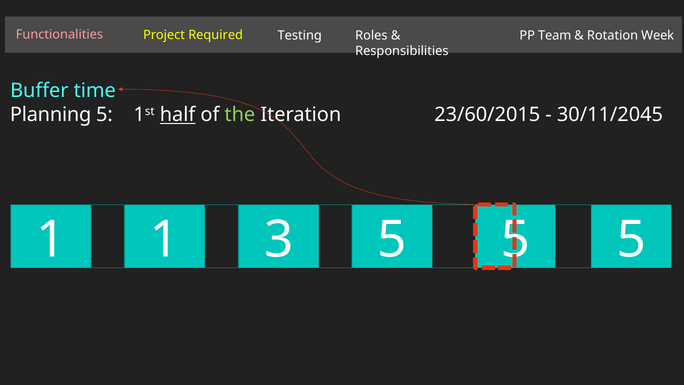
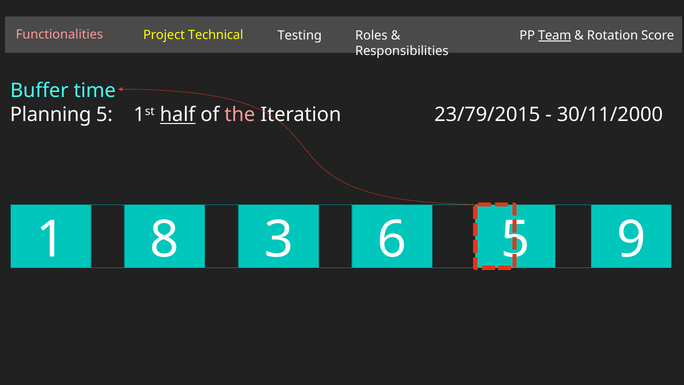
Required: Required -> Technical (216, 35)
Team underline: none -> present (555, 35)
Week: Week -> Score (658, 35)
the colour: light green -> pink (240, 115)
23/60/2015: 23/60/2015 -> 23/79/2015 (487, 115)
30/11/2045: 30/11/2045 -> 30/11/2000 (610, 115)
1 1: 1 -> 8 (165, 240)
3 5: 5 -> 6 (392, 240)
5: 5 -> 9 (631, 240)
